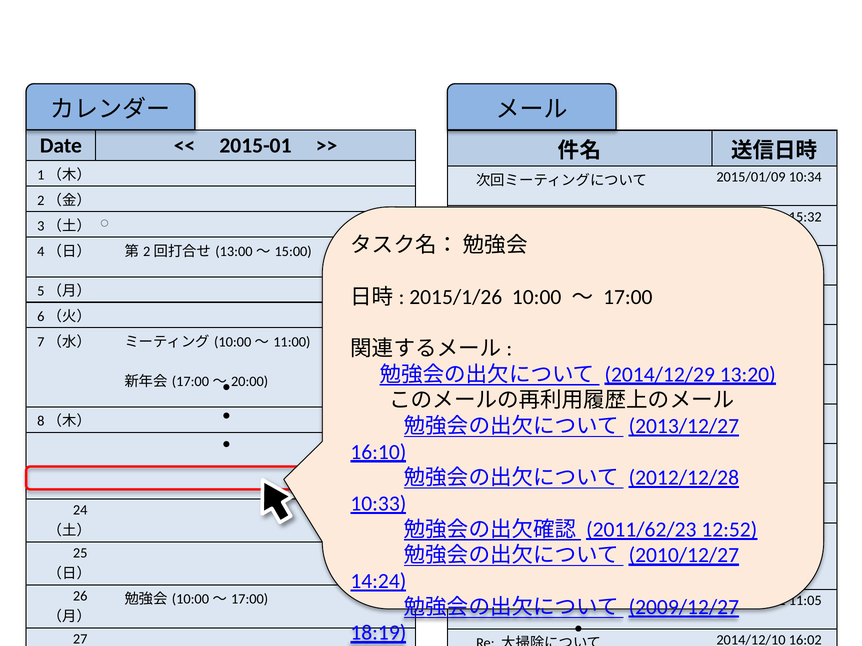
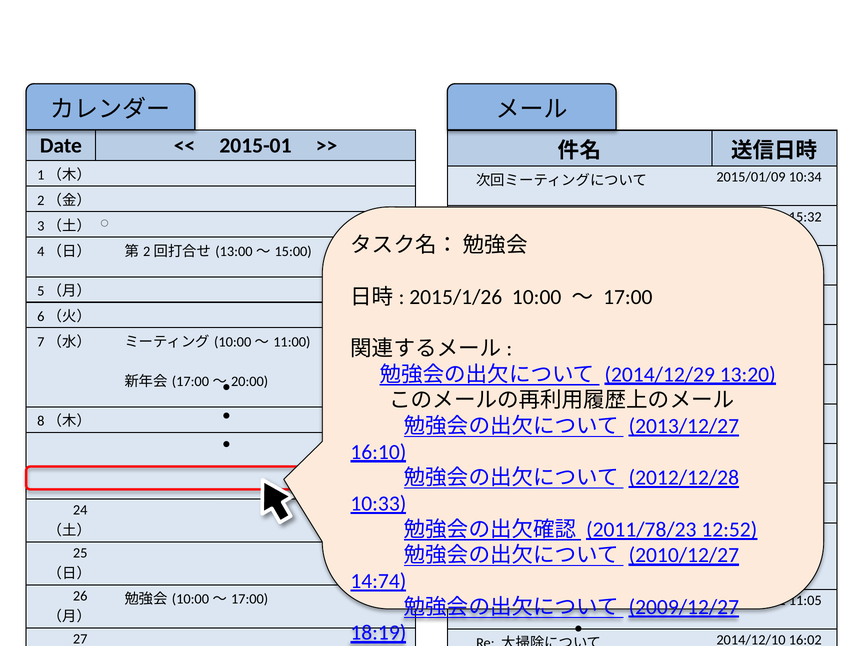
2011/62/23: 2011/62/23 -> 2011/78/23 (641, 530)
14:24: 14:24 -> 14:74 (378, 582)
